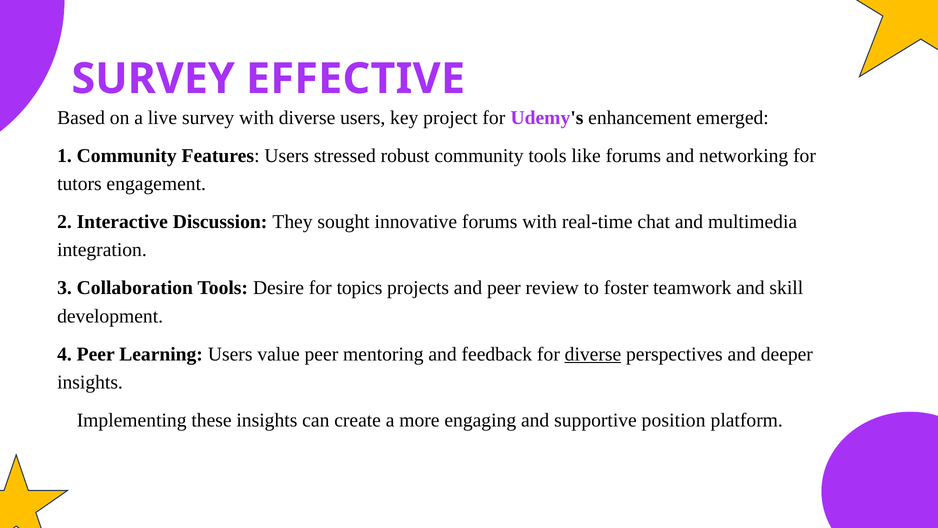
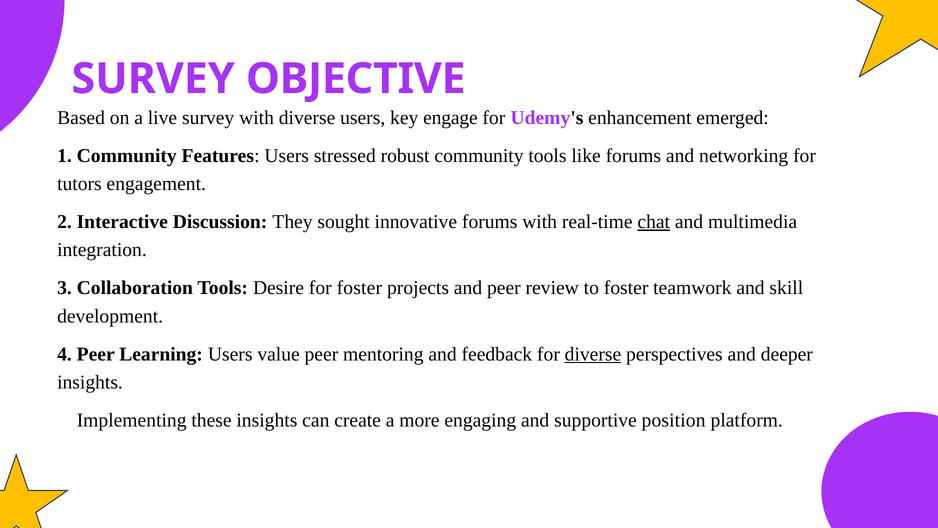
EFFECTIVE: EFFECTIVE -> OBJECTIVE (356, 79)
project: project -> engage (450, 118)
chat underline: none -> present (654, 222)
for topics: topics -> foster (359, 288)
